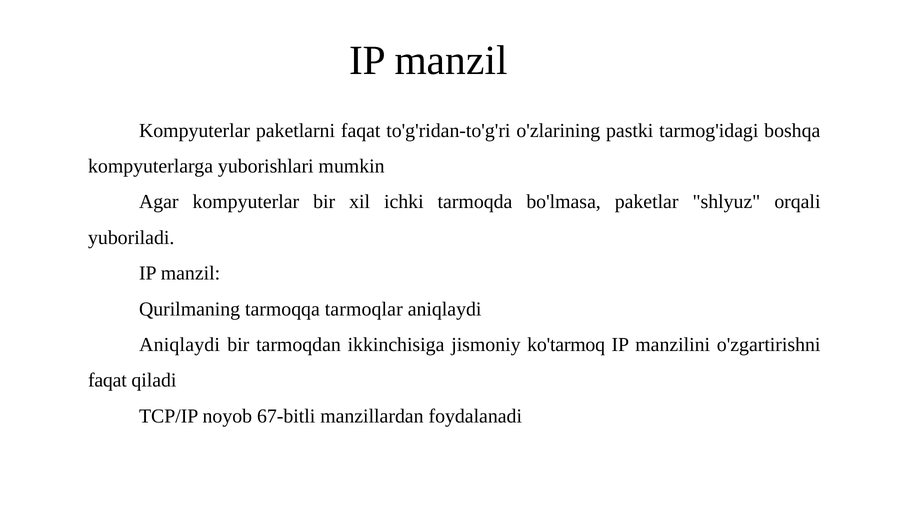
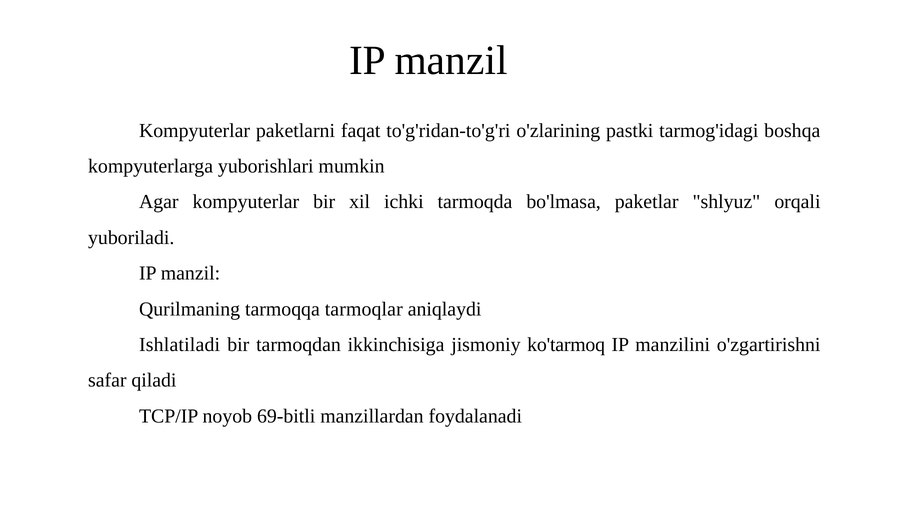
Aniqlaydi: Aniqlaydi -> Ishlatiladi (180, 344)
faqat: faqat -> safar (107, 380)
67-bitli: 67-bitli -> 69-bitli (286, 416)
